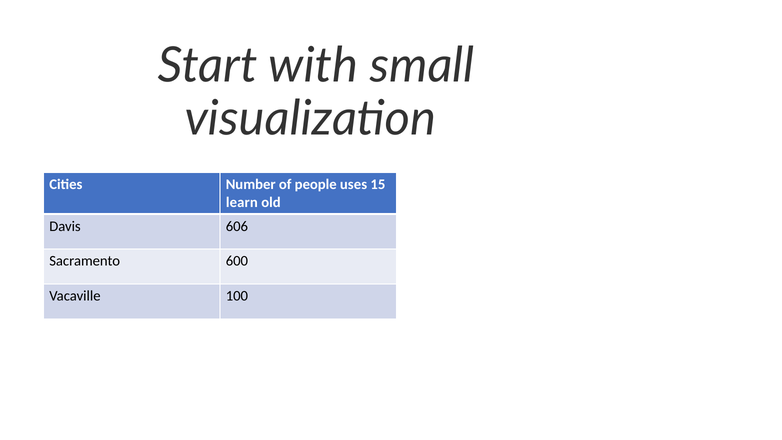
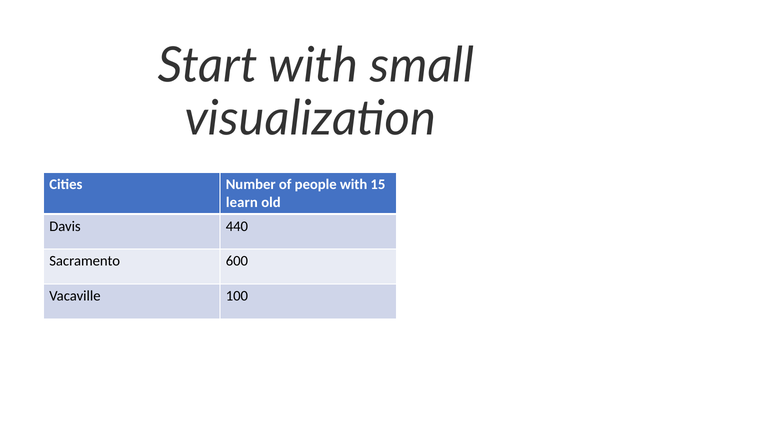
people uses: uses -> with (354, 184)
606: 606 -> 440 (237, 226)
